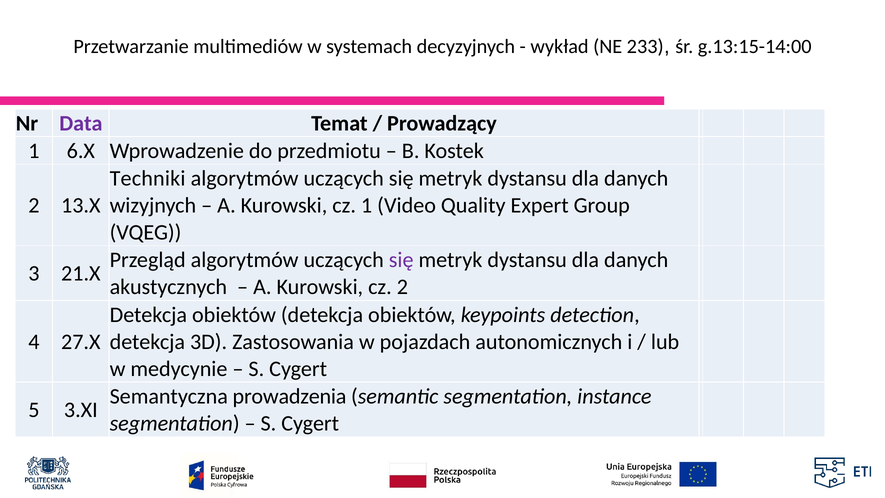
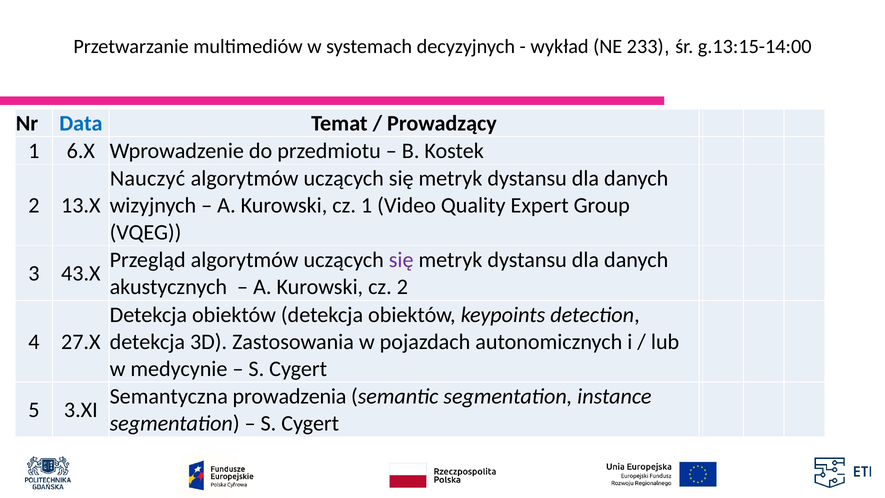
Data colour: purple -> blue (81, 123)
Techniki: Techniki -> Nauczyć (148, 178)
21.X: 21.X -> 43.X (81, 274)
